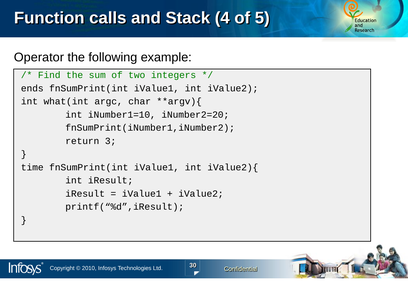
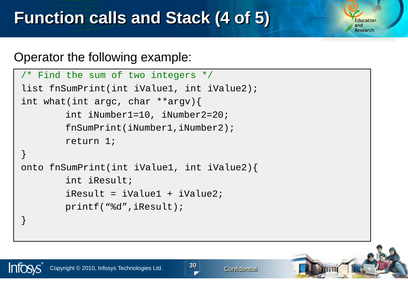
ends: ends -> list (32, 89)
3: 3 -> 1 (111, 141)
time: time -> onto (32, 168)
